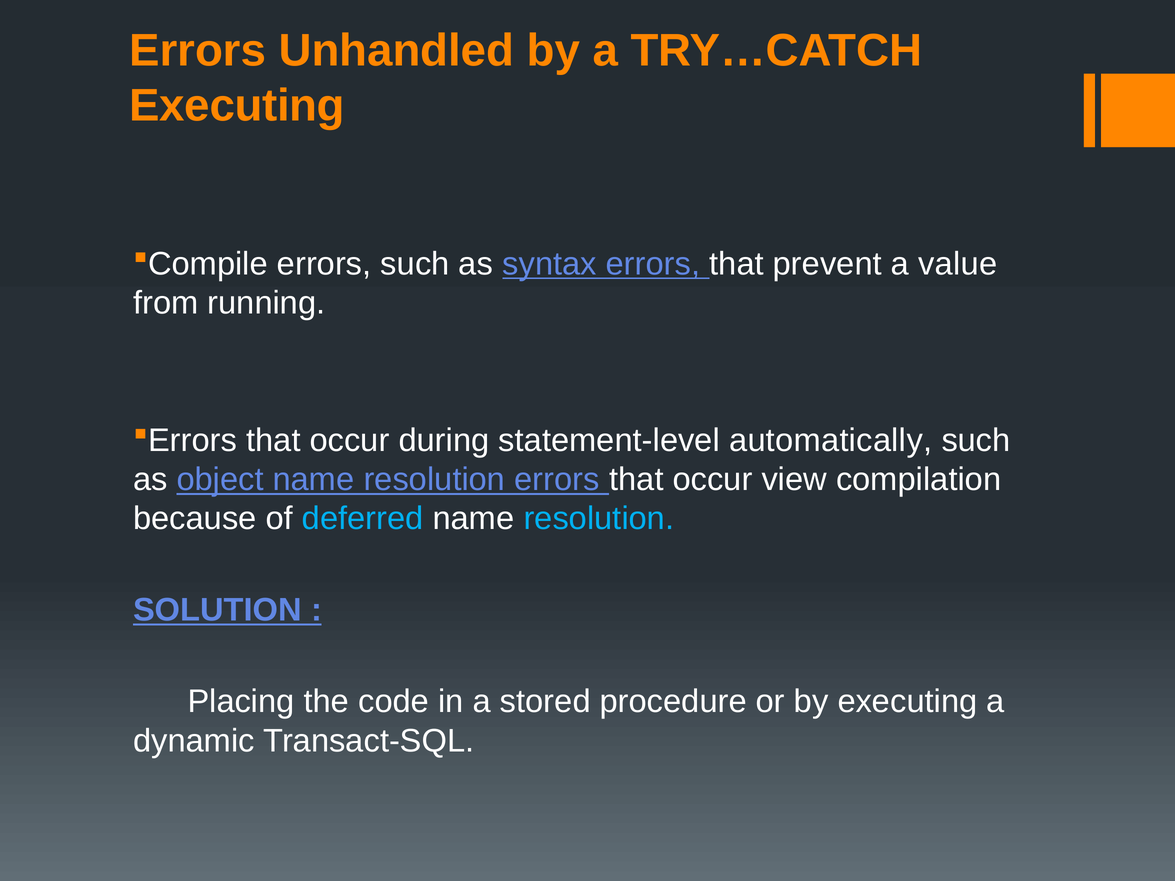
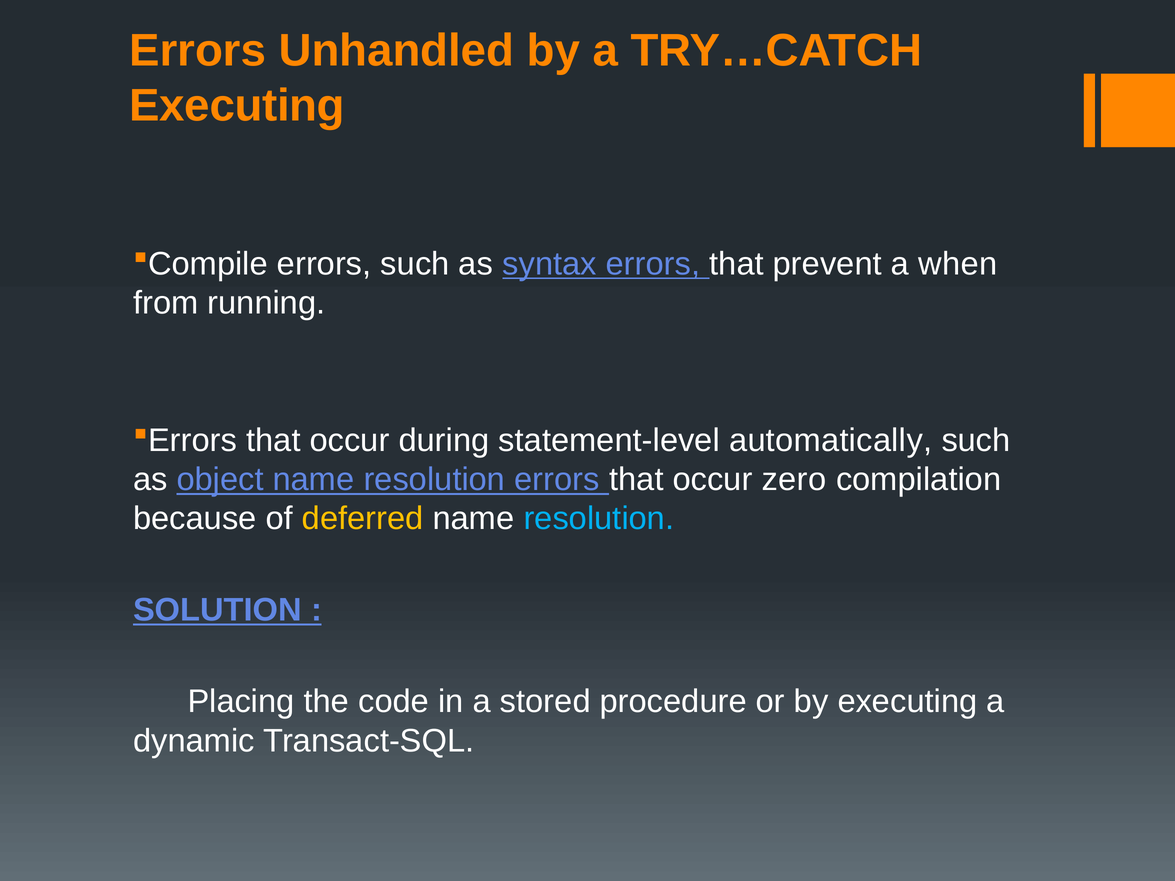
value: value -> when (958, 264)
view: view -> zero (794, 480)
deferred colour: light blue -> yellow (363, 519)
